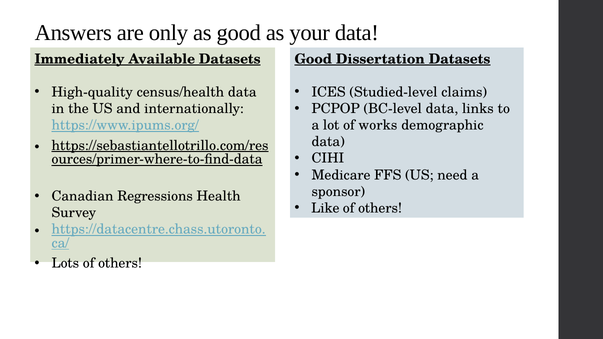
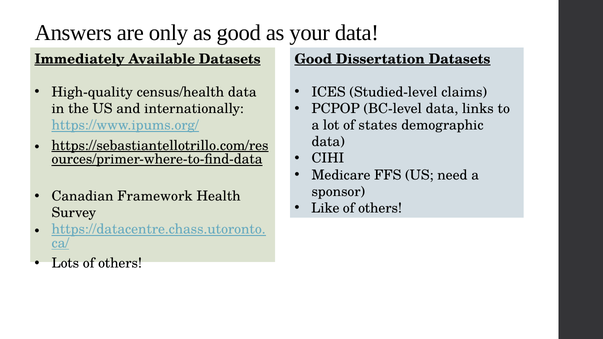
works: works -> states (378, 125)
Regressions: Regressions -> Framework (155, 196)
